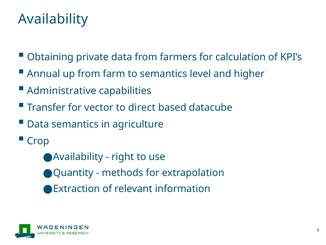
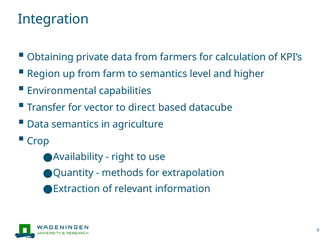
Availability: Availability -> Integration (53, 19)
Annual: Annual -> Region (44, 74)
Administrative: Administrative -> Environmental (62, 91)
